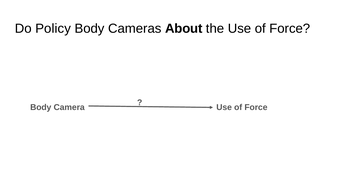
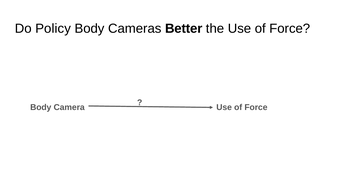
About: About -> Better (184, 29)
